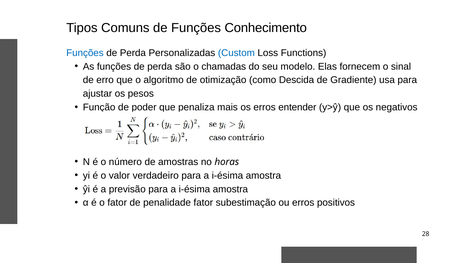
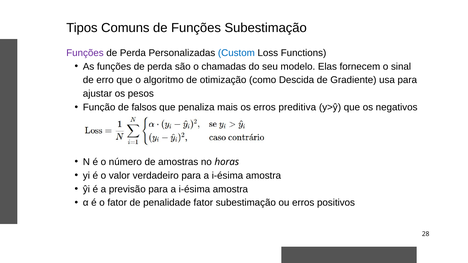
Funções Conhecimento: Conhecimento -> Subestimação (266, 28)
Funções colour: blue -> purple (85, 53)
poder: poder -> falsos (144, 107)
entender: entender -> preditiva (297, 107)
